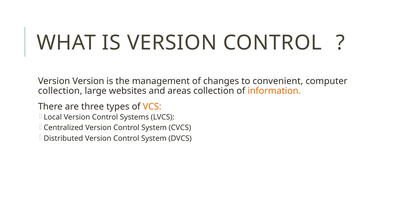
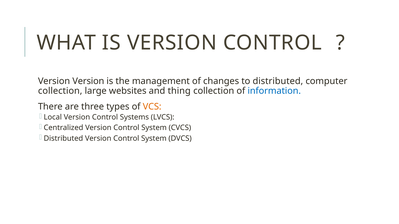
to convenient: convenient -> distributed (278, 81)
areas: areas -> thing (179, 91)
information colour: orange -> blue (274, 91)
